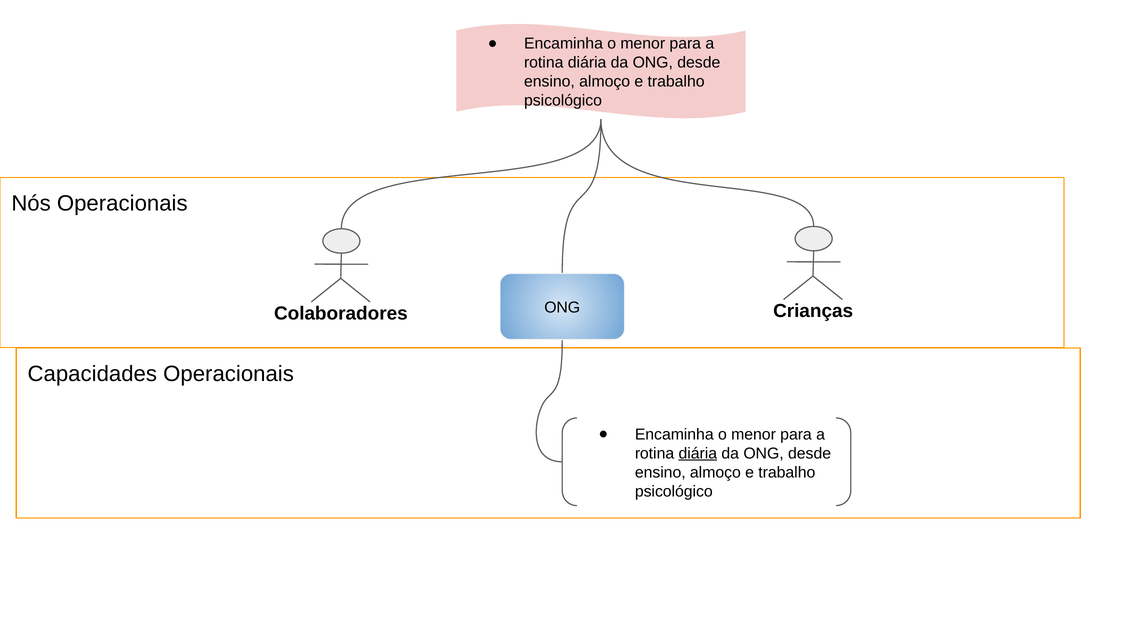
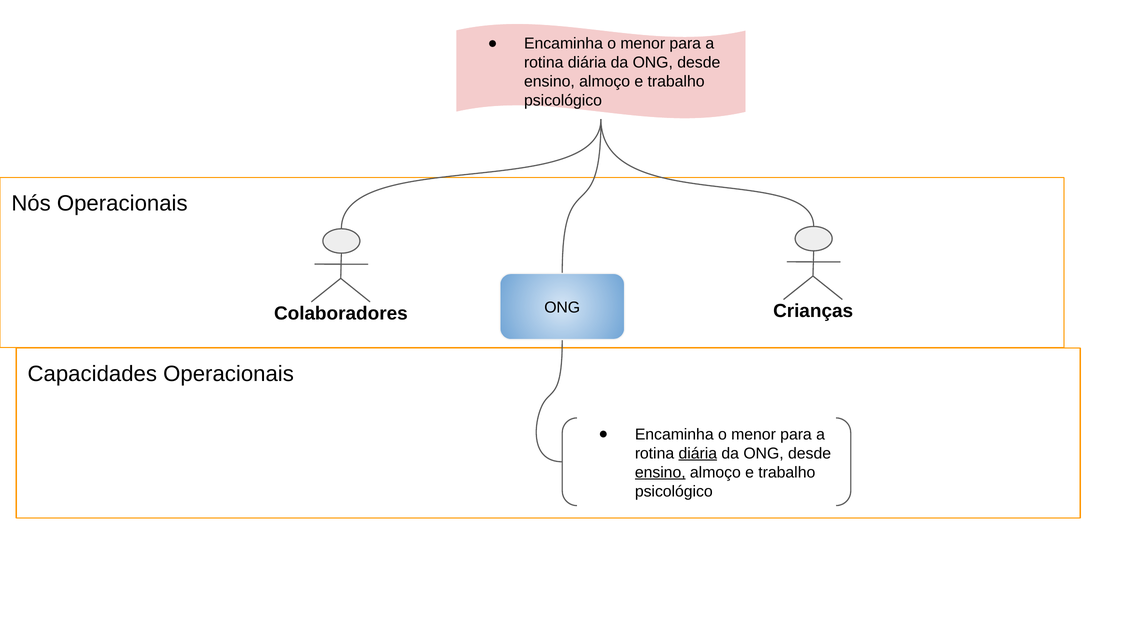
ensino underline: none -> present (660, 473)
